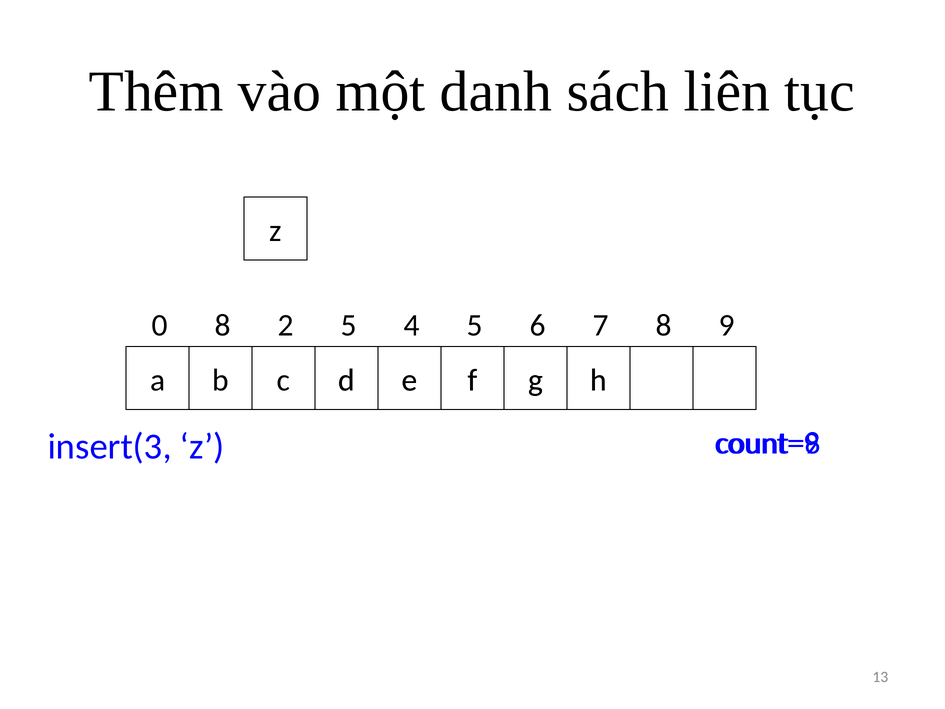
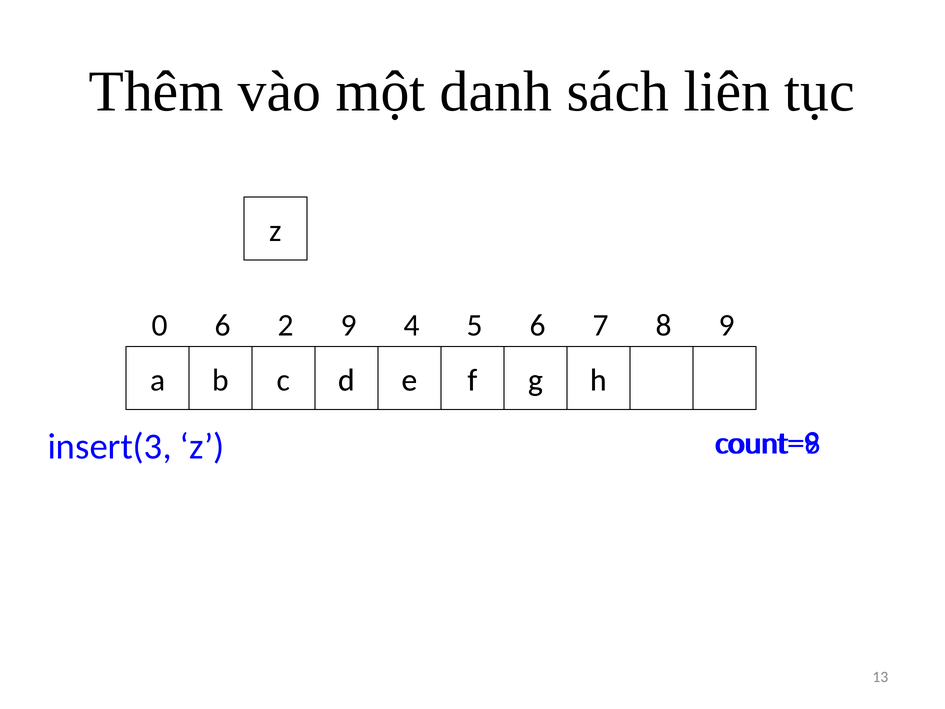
0 8: 8 -> 6 (223, 325)
2 5: 5 -> 9 (349, 325)
